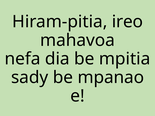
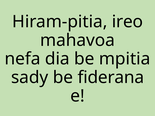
mpanao: mpanao -> fiderana (111, 78)
